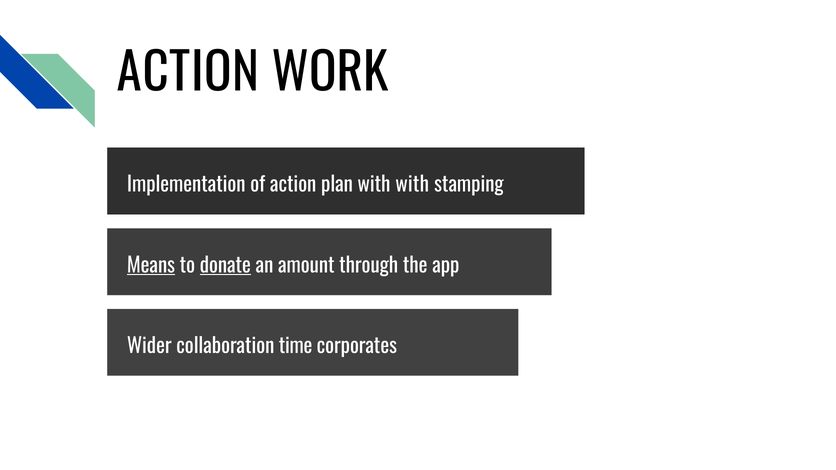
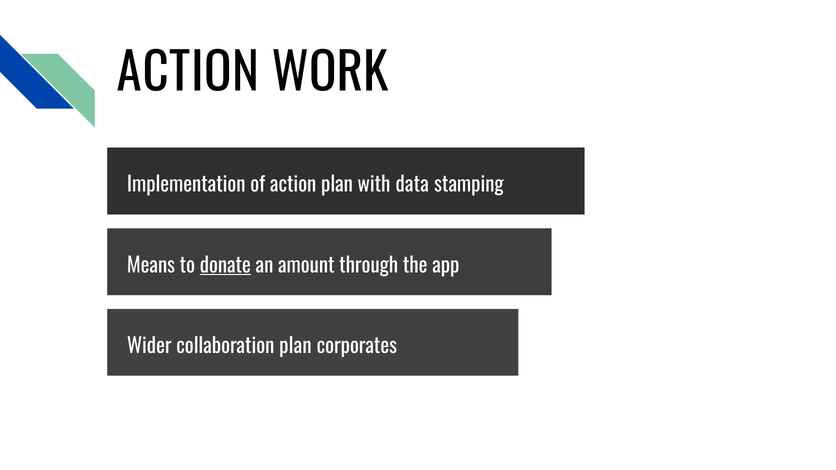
with with: with -> data (412, 185)
Means underline: present -> none (151, 266)
collaboration time: time -> plan (295, 346)
